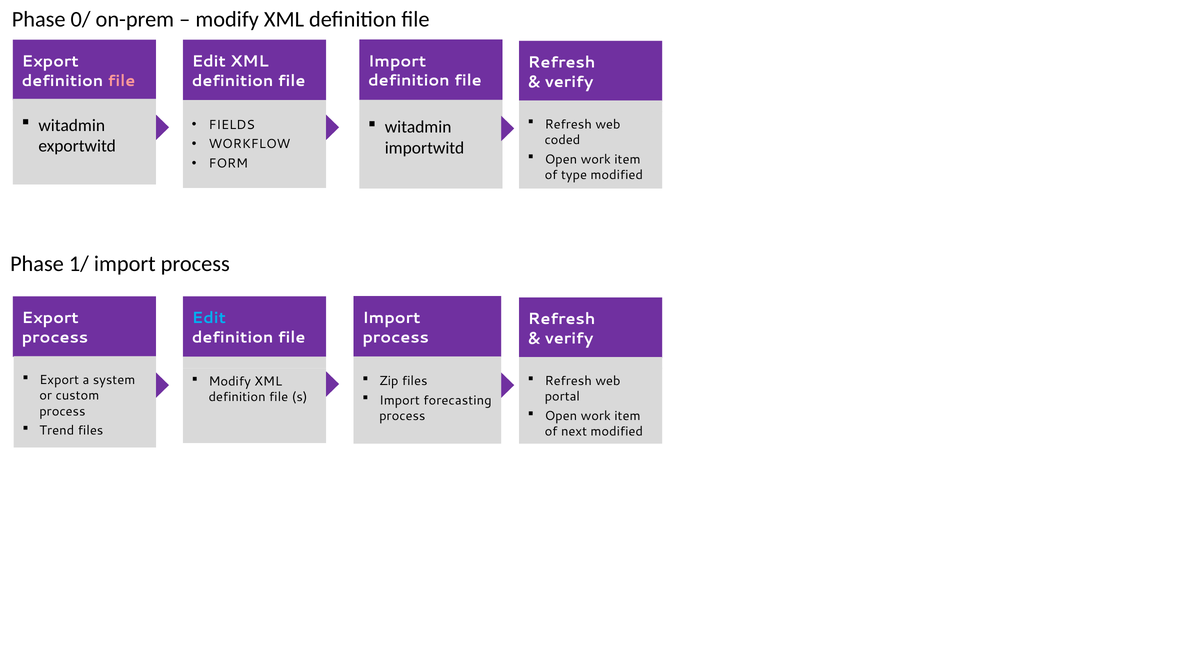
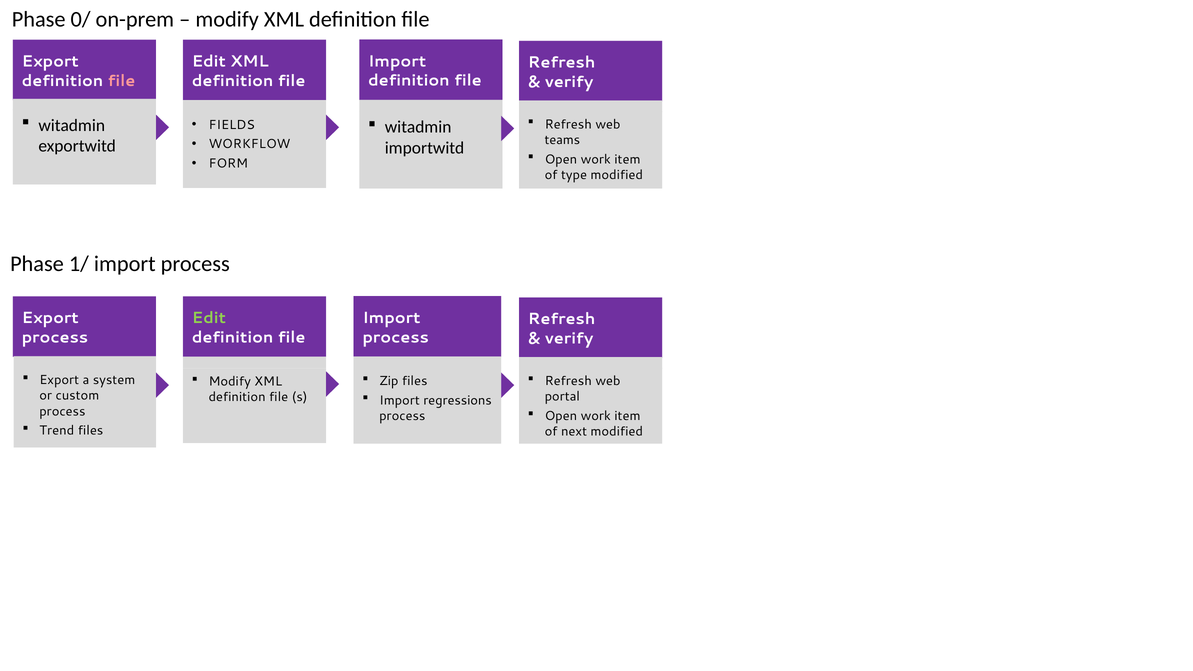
coded: coded -> teams (562, 140)
Edit colour: light blue -> light green (209, 318)
forecasting: forecasting -> regressions (458, 400)
